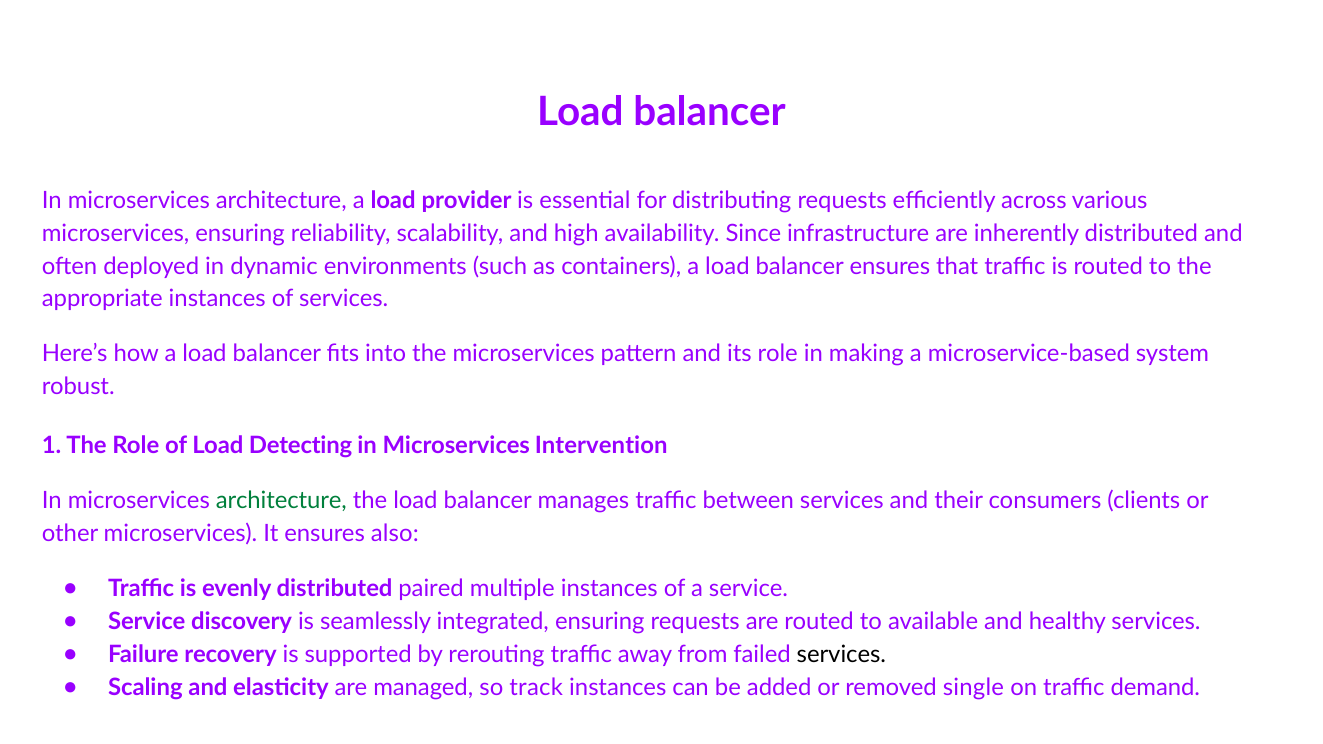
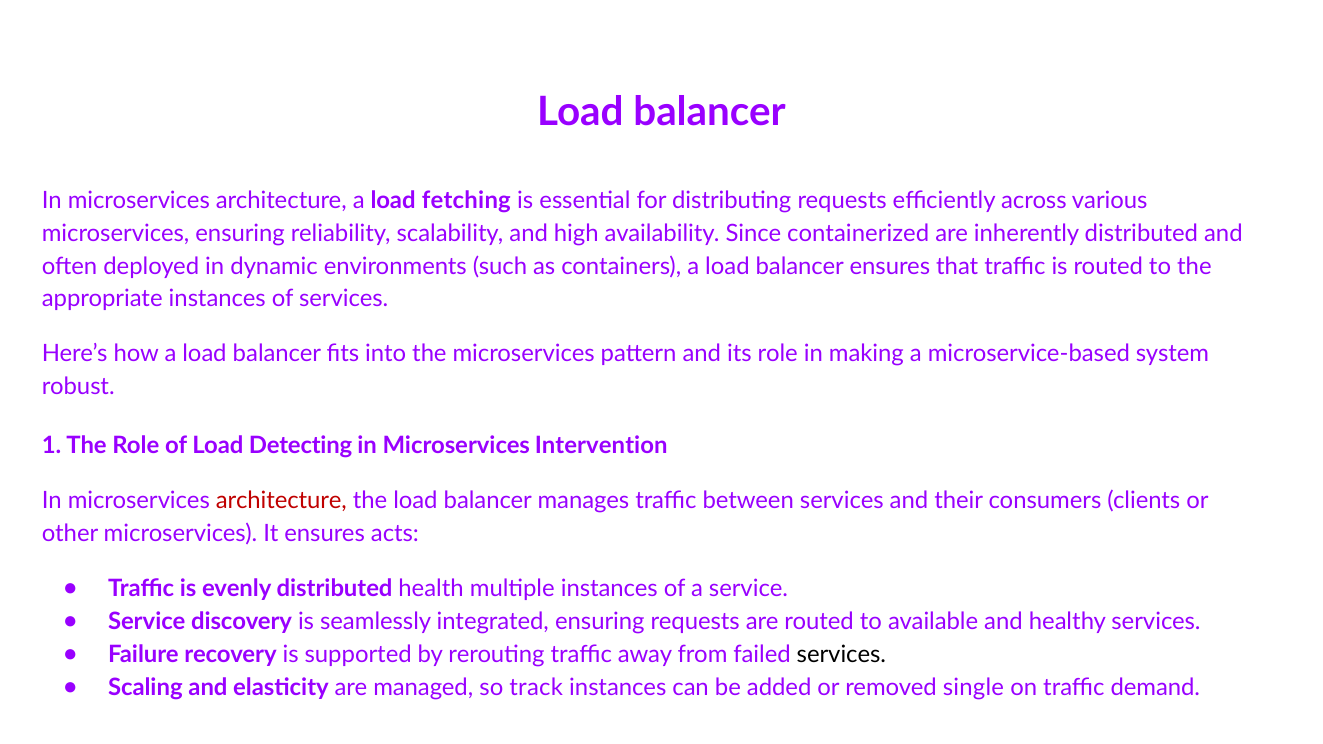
provider: provider -> fetching (466, 200)
infrastructure: infrastructure -> containerized (858, 233)
architecture colour: green -> red (281, 501)
also: also -> acts (395, 534)
paired: paired -> health (431, 589)
